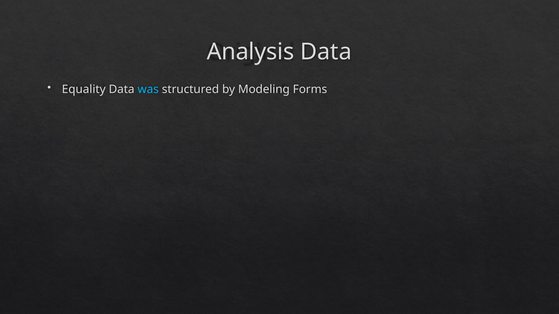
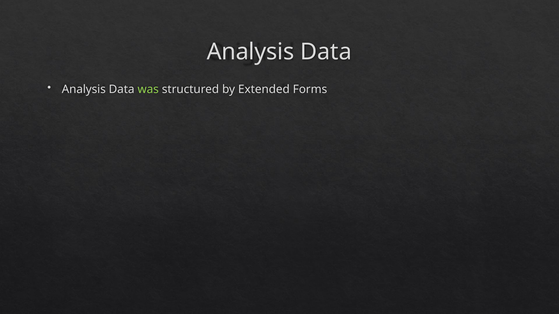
Equality: Equality -> Analysis (84, 89)
was colour: light blue -> light green (148, 89)
Modeling: Modeling -> Extended (264, 89)
